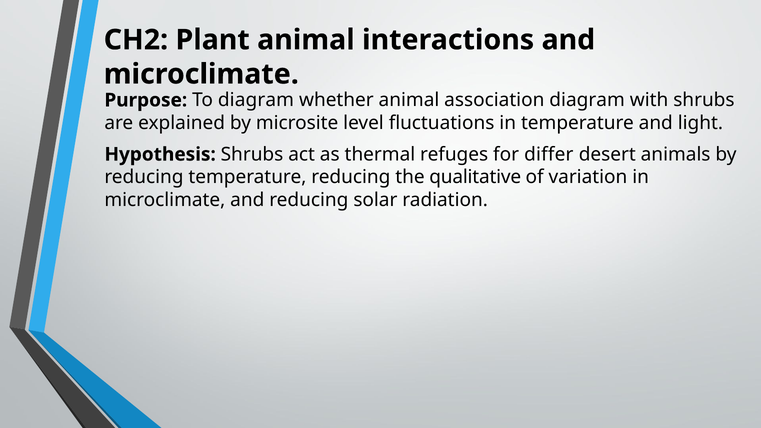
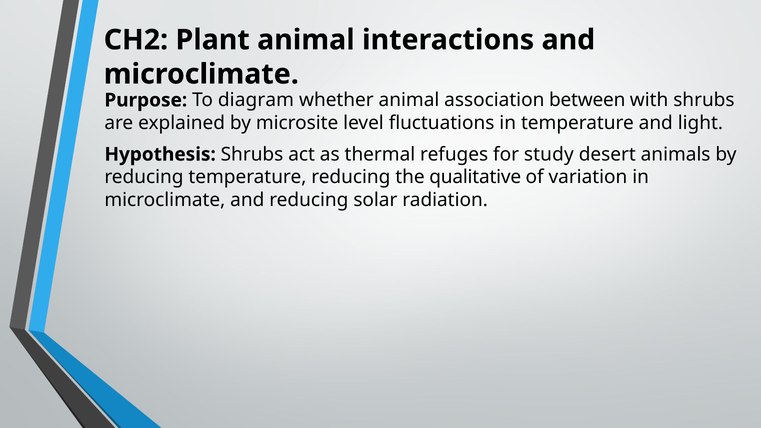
association diagram: diagram -> between (587, 100)
differ: differ -> study (549, 154)
